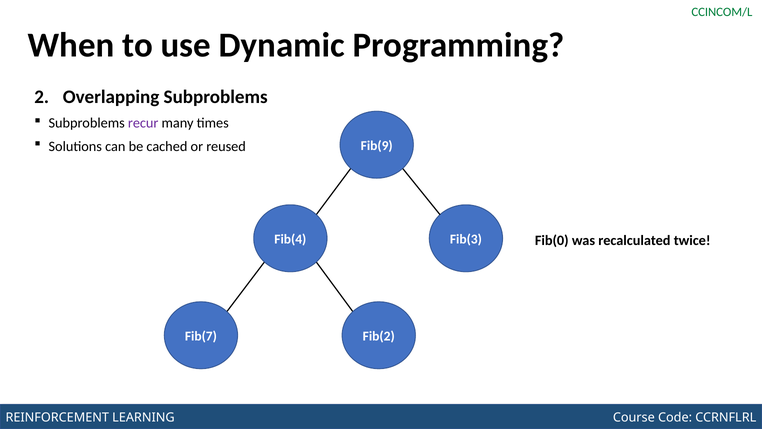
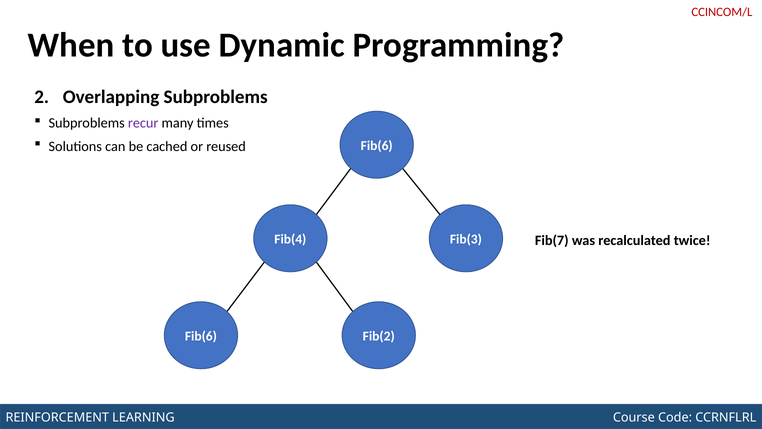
CCINCOM/L colour: green -> red (722, 12)
Fib(9: Fib(9 -> Fib(6 (377, 146)
Fib(0: Fib(0 -> Fib(7 (552, 241)
Fib(7: Fib(7 -> Fib(6 (201, 336)
